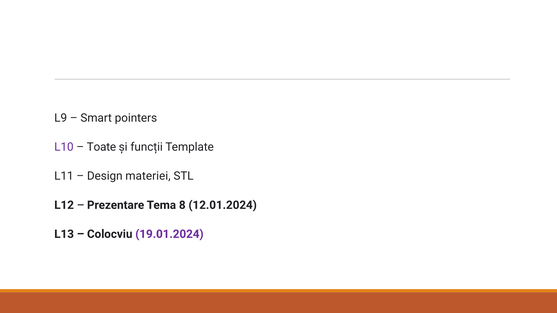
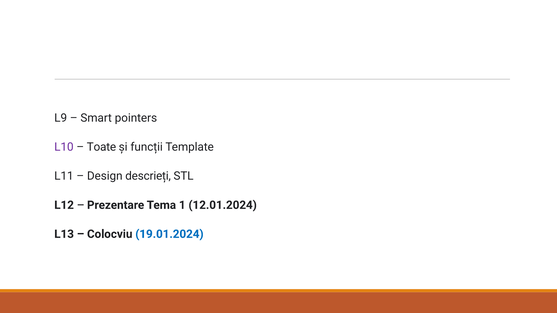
materiei: materiei -> descrieți (148, 176)
8: 8 -> 1 (182, 205)
19.01.2024 colour: purple -> blue (169, 234)
